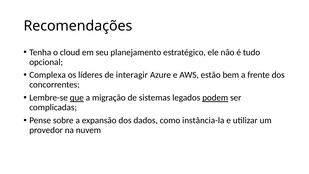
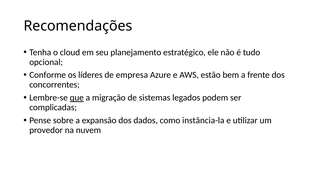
Complexa: Complexa -> Conforme (48, 75)
interagir: interagir -> empresa (132, 75)
podem underline: present -> none (215, 98)
